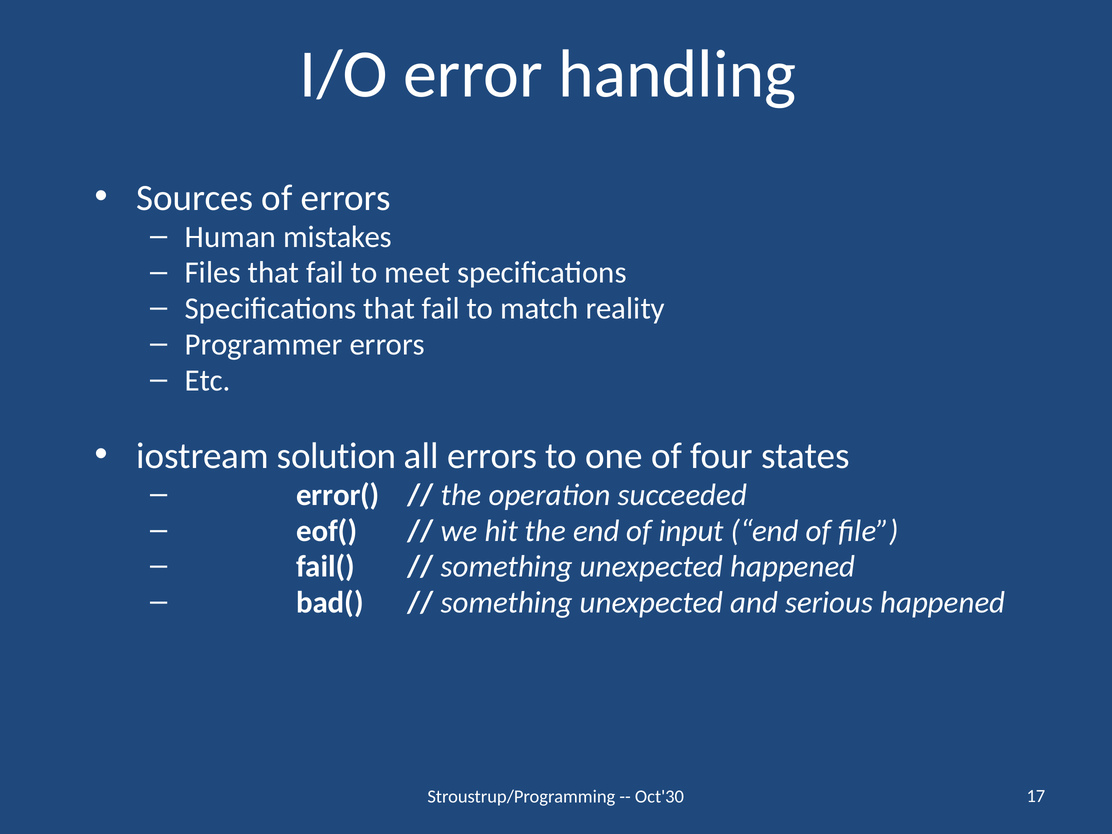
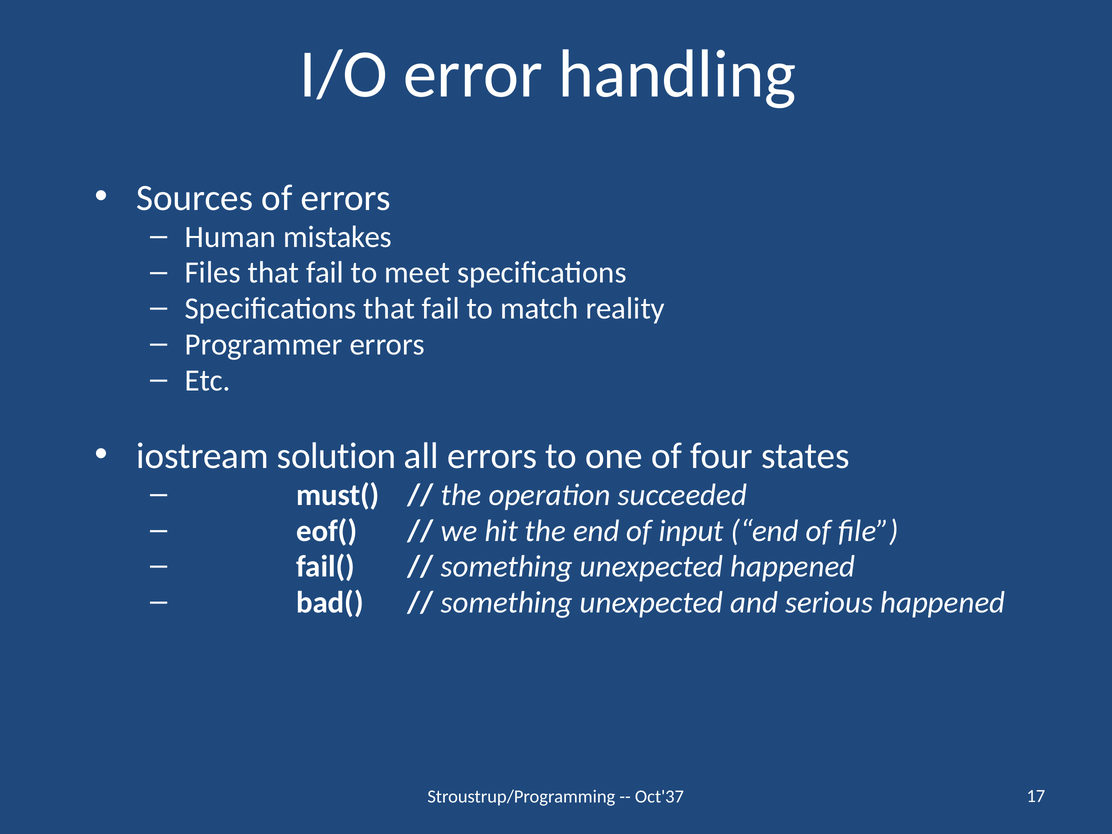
error(: error( -> must( (338, 495)
Oct'30: Oct'30 -> Oct'37 (659, 796)
